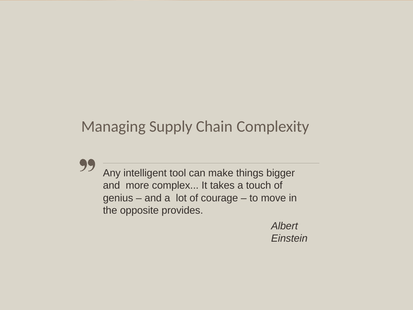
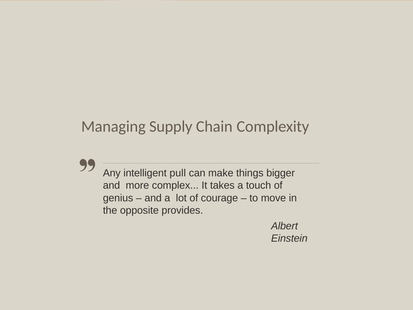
tool: tool -> pull (178, 173)
